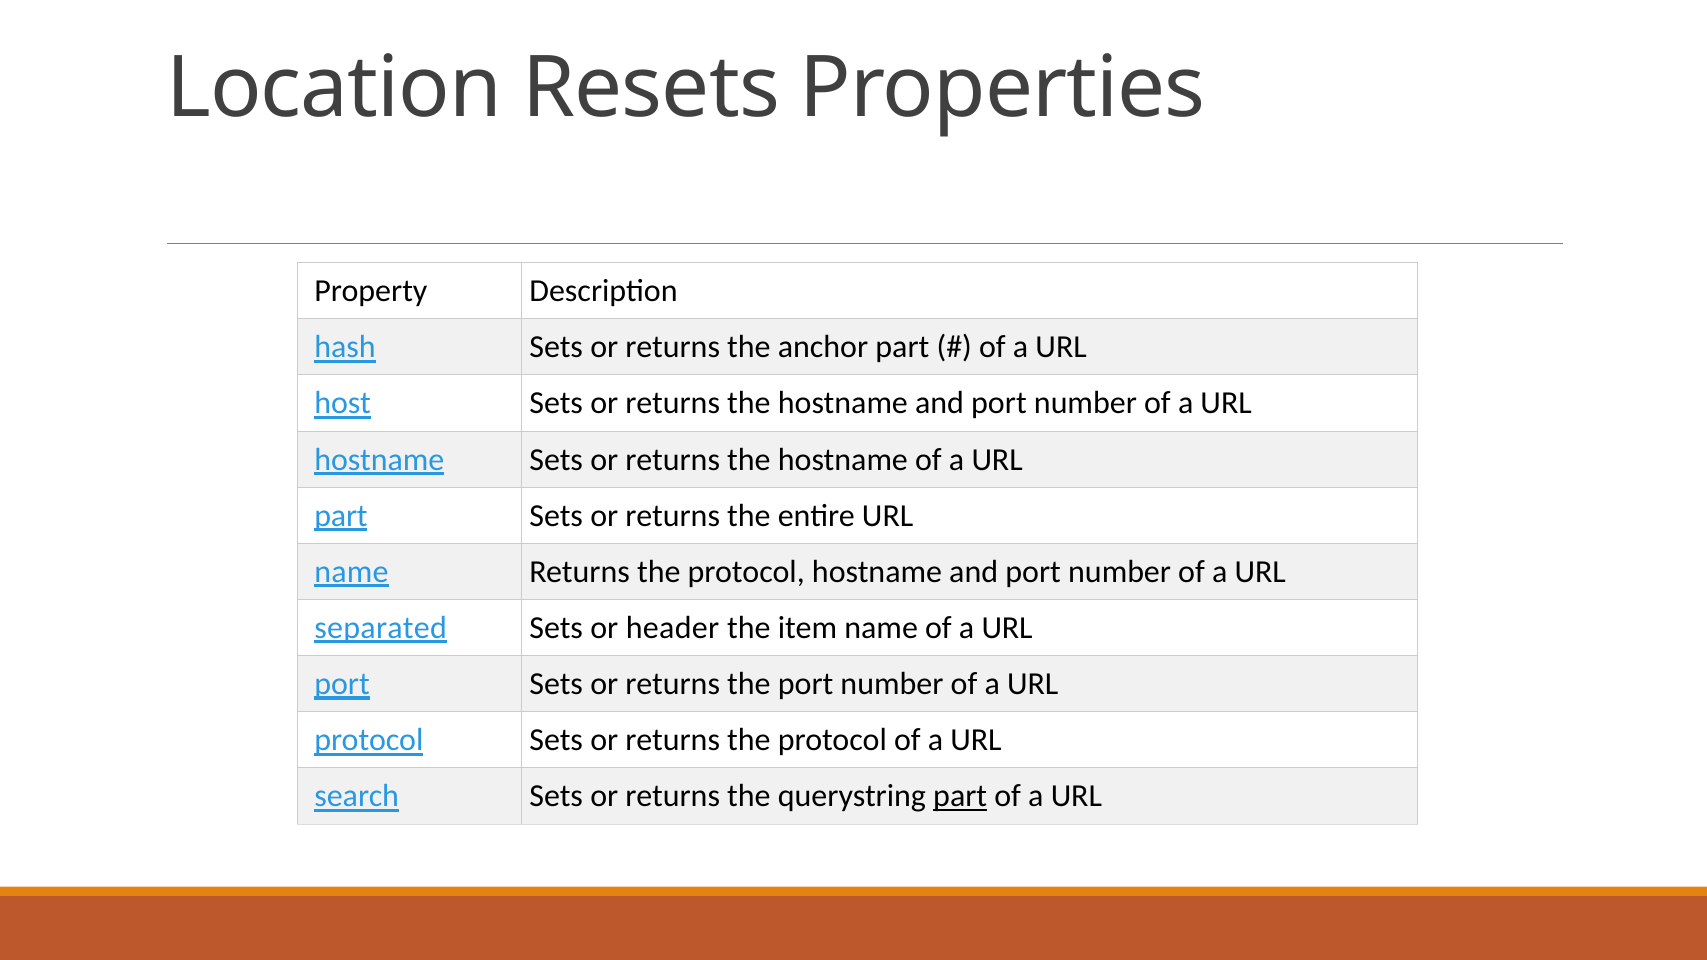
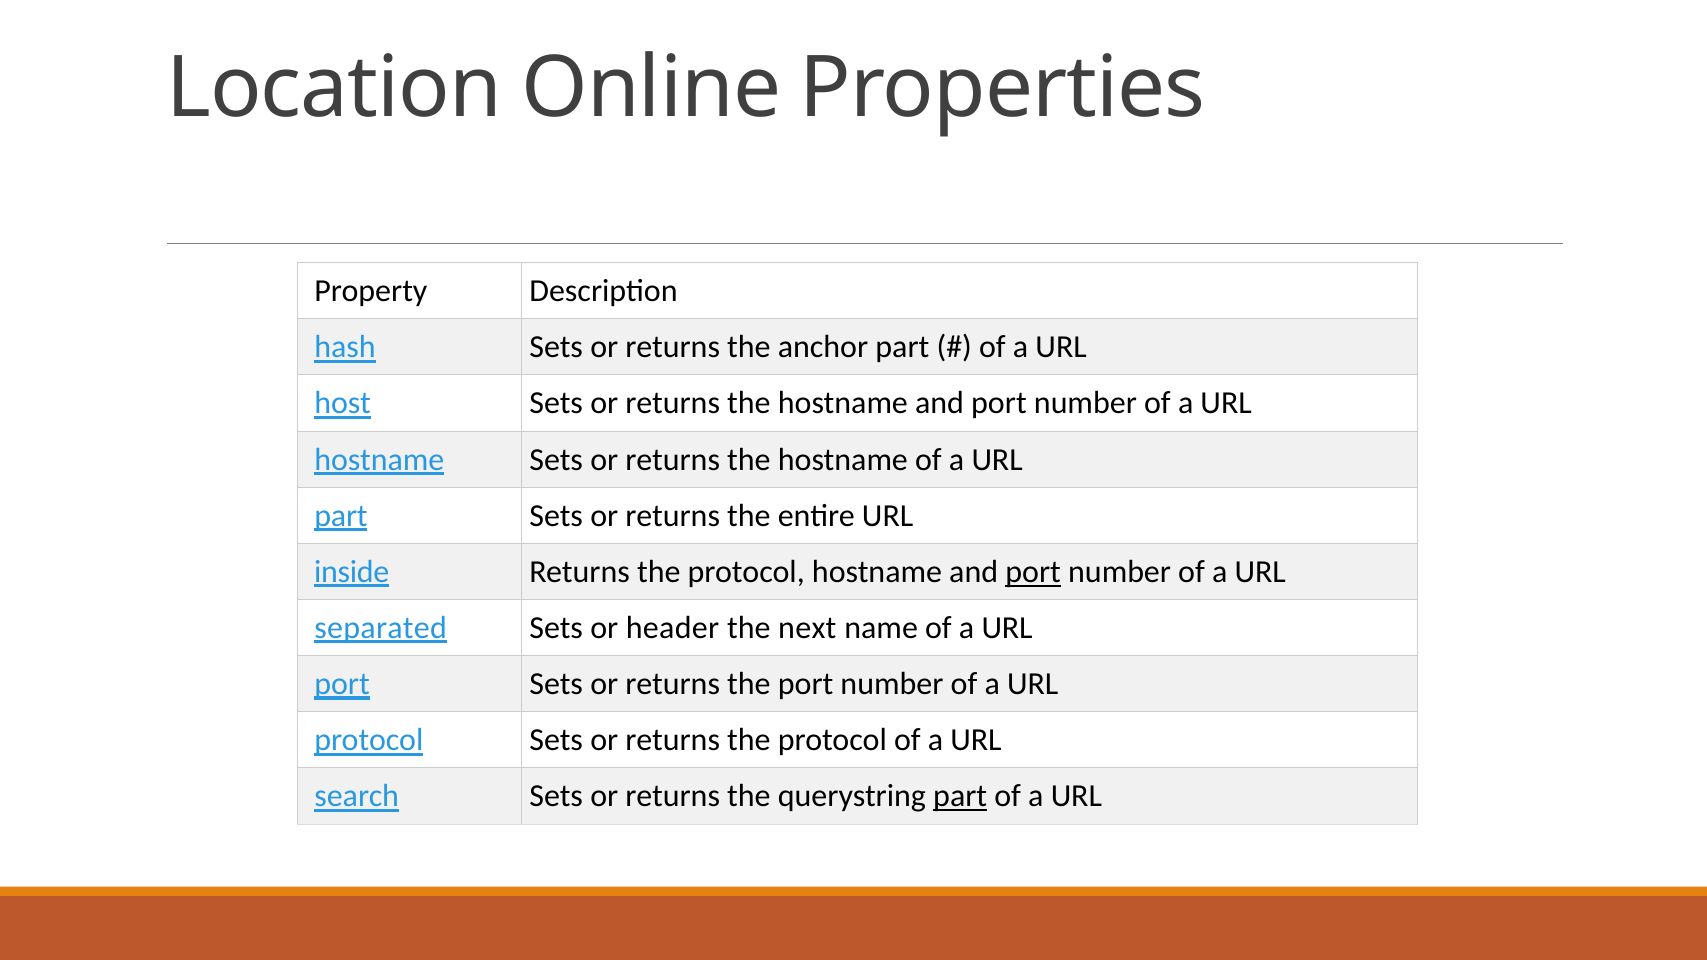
Resets: Resets -> Online (651, 89)
name: name -> inside (352, 572)
port underline: none -> present (1033, 572)
item: item -> next (807, 628)
